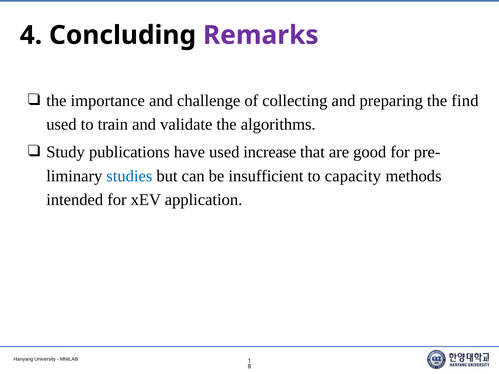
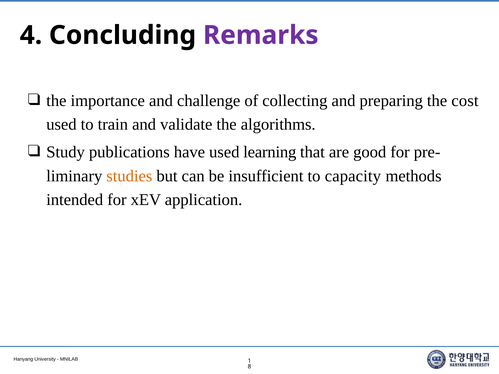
find: find -> cost (465, 101)
increase: increase -> learning (270, 152)
studies colour: blue -> orange (129, 176)
